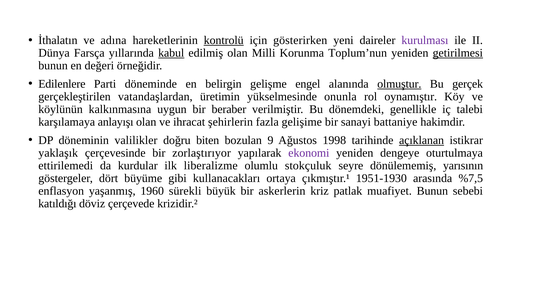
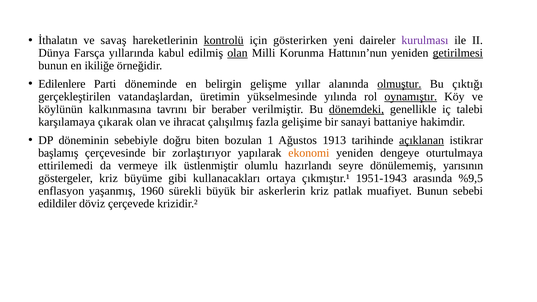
adına: adına -> savaş (114, 40)
kabul underline: present -> none (171, 53)
olan underline: none -> present (237, 53)
Toplum’nun: Toplum’nun -> Hattının’nun (358, 53)
değeri: değeri -> ikiliğe (99, 66)
engel: engel -> yıllar (308, 84)
gerçek: gerçek -> çıktığı (468, 84)
onunla: onunla -> yılında (340, 97)
oynamıştır underline: none -> present (411, 97)
uygun: uygun -> tavrını (172, 109)
dönemdeki underline: none -> present (357, 109)
anlayışı: anlayışı -> çıkarak (116, 122)
şehirlerin: şehirlerin -> çalışılmış (231, 122)
valilikler: valilikler -> sebebiyle (136, 140)
9: 9 -> 1 (270, 140)
1998: 1998 -> 1913 (334, 140)
yaklaşık: yaklaşık -> başlamış (58, 153)
ekonomi colour: purple -> orange (309, 153)
kurdular: kurdular -> vermeye (138, 166)
liberalizme: liberalizme -> üstlenmiştir (211, 166)
stokçuluk: stokçuluk -> hazırlandı (308, 166)
göstergeler dört: dört -> kriz (108, 178)
1951-1930: 1951-1930 -> 1951-1943 (381, 178)
%7,5: %7,5 -> %9,5 (471, 178)
katıldığı: katıldığı -> edildiler (57, 204)
